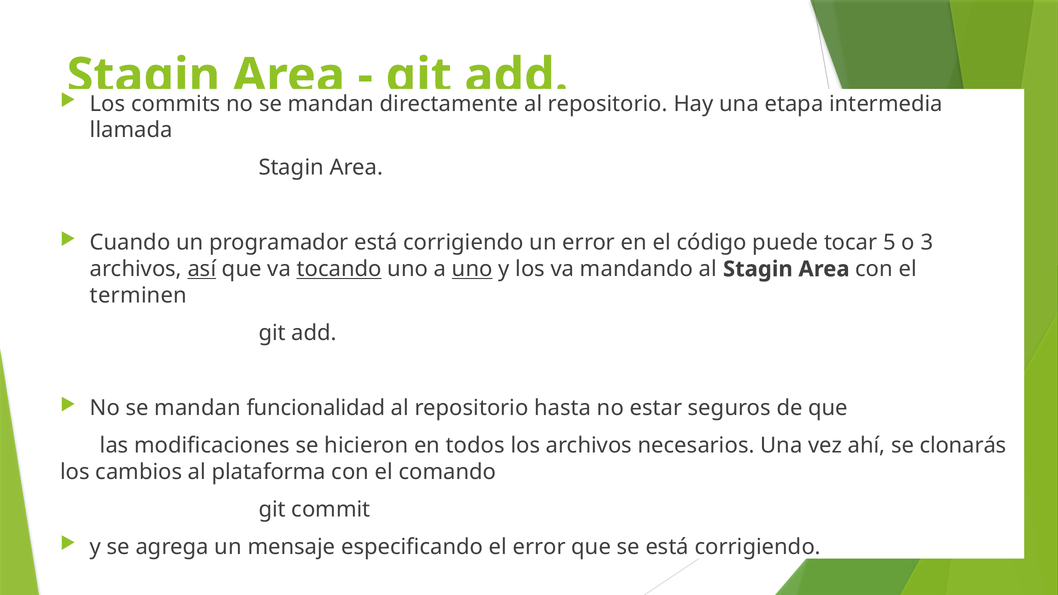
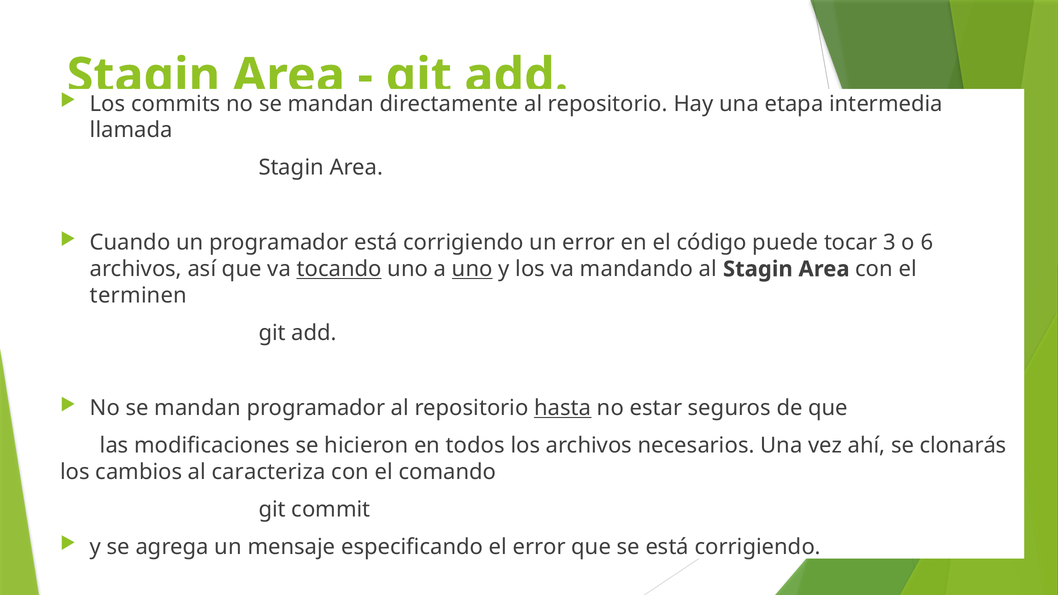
tocar 5: 5 -> 3 (889, 243)
o 3: 3 -> 6 (927, 243)
así underline: present -> none (202, 269)
mandan funcionalidad: funcionalidad -> programador (316, 408)
hasta underline: none -> present (563, 408)
plataforma: plataforma -> caracteriza (269, 472)
